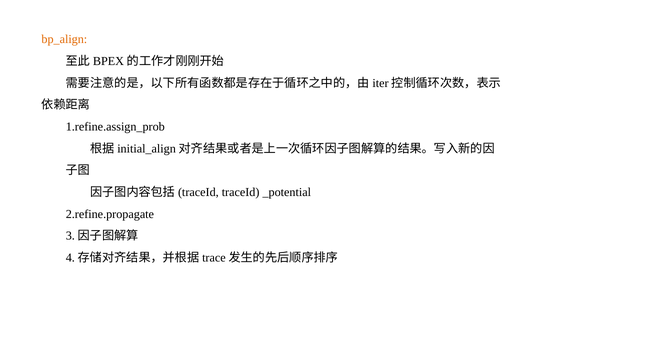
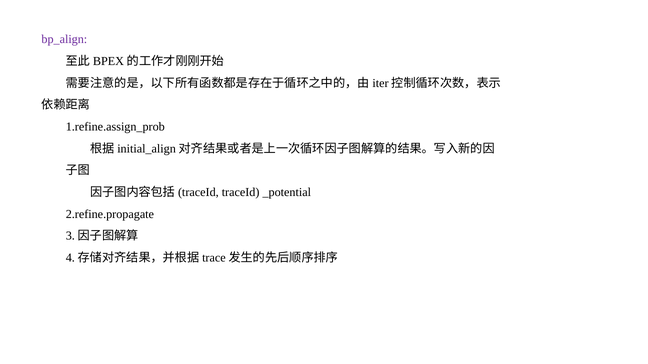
bp_align colour: orange -> purple (64, 39)
